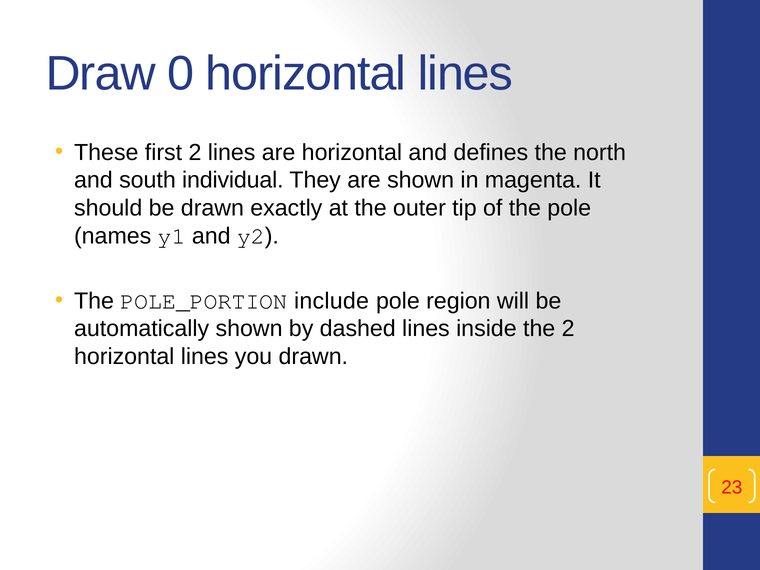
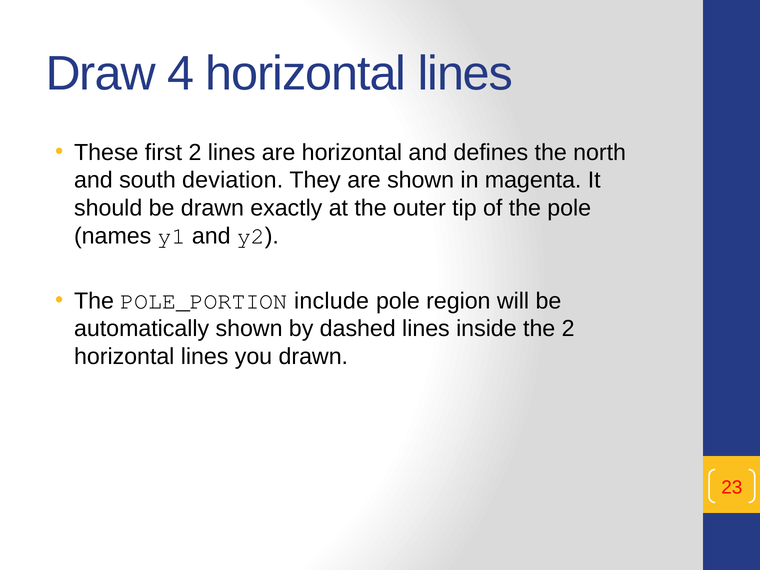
0: 0 -> 4 (181, 74)
individual: individual -> deviation (233, 180)
